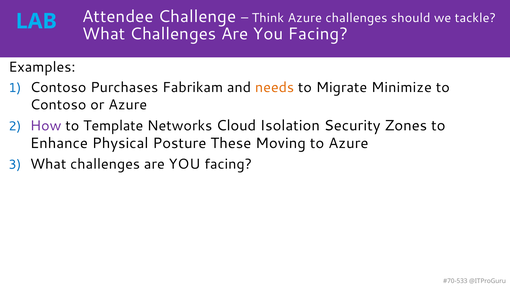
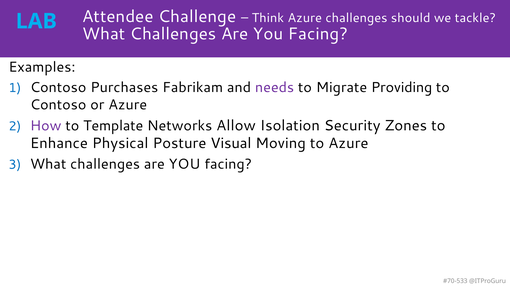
needs colour: orange -> purple (275, 87)
Minimize: Minimize -> Providing (402, 87)
Cloud: Cloud -> Allow (236, 125)
These: These -> Visual (231, 143)
